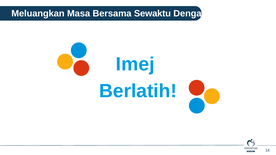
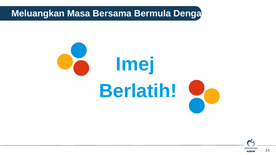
Sewaktu: Sewaktu -> Bermula (152, 14)
